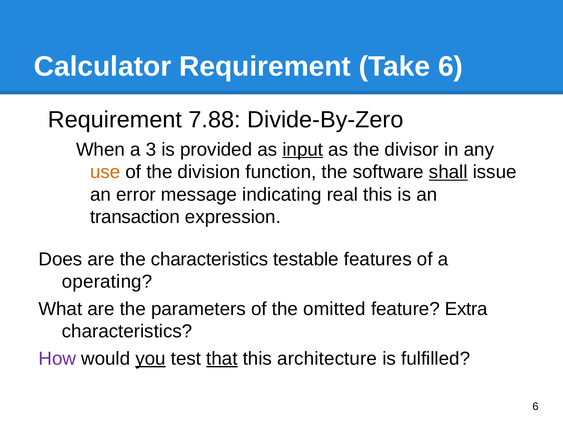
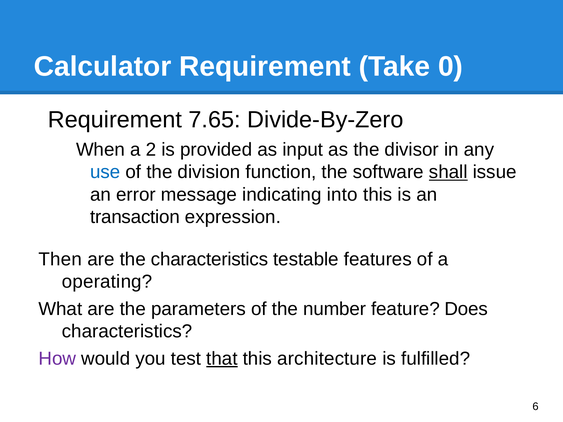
Take 6: 6 -> 0 (451, 67)
7.88: 7.88 -> 7.65 (215, 120)
3: 3 -> 2 (151, 150)
input underline: present -> none (303, 150)
use colour: orange -> blue (105, 172)
real: real -> into (342, 195)
Does: Does -> Then (60, 259)
omitted: omitted -> number (335, 309)
Extra: Extra -> Does (466, 309)
you underline: present -> none (151, 359)
